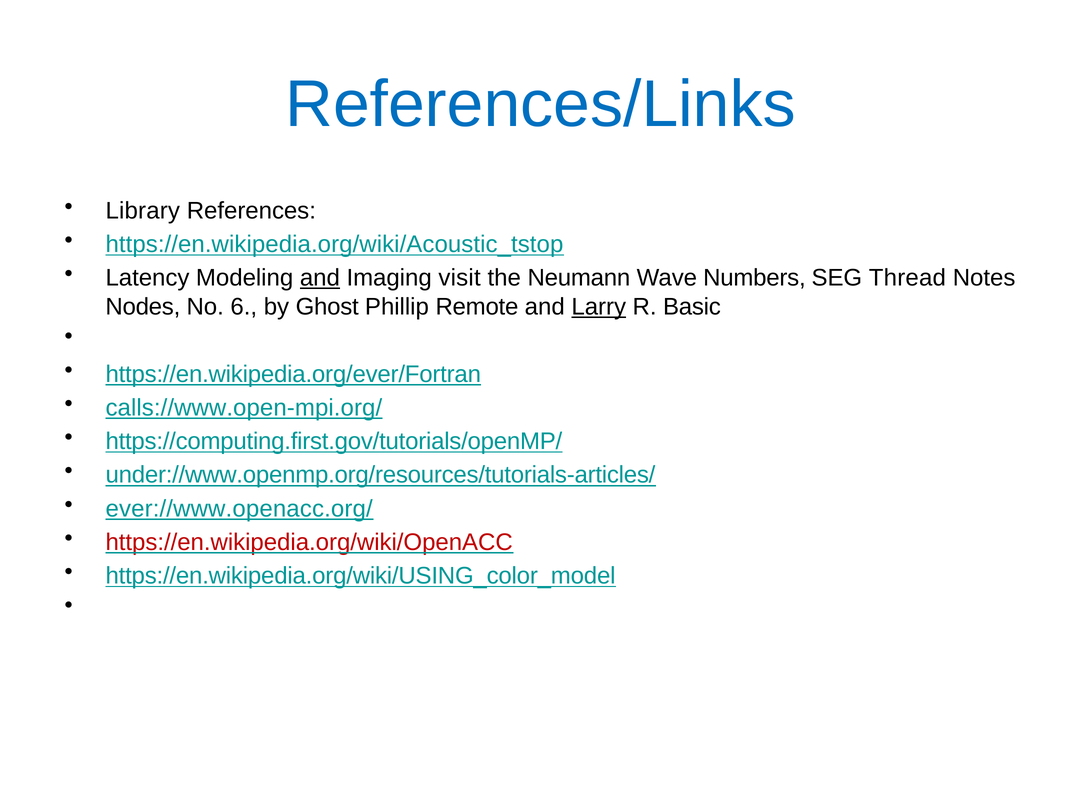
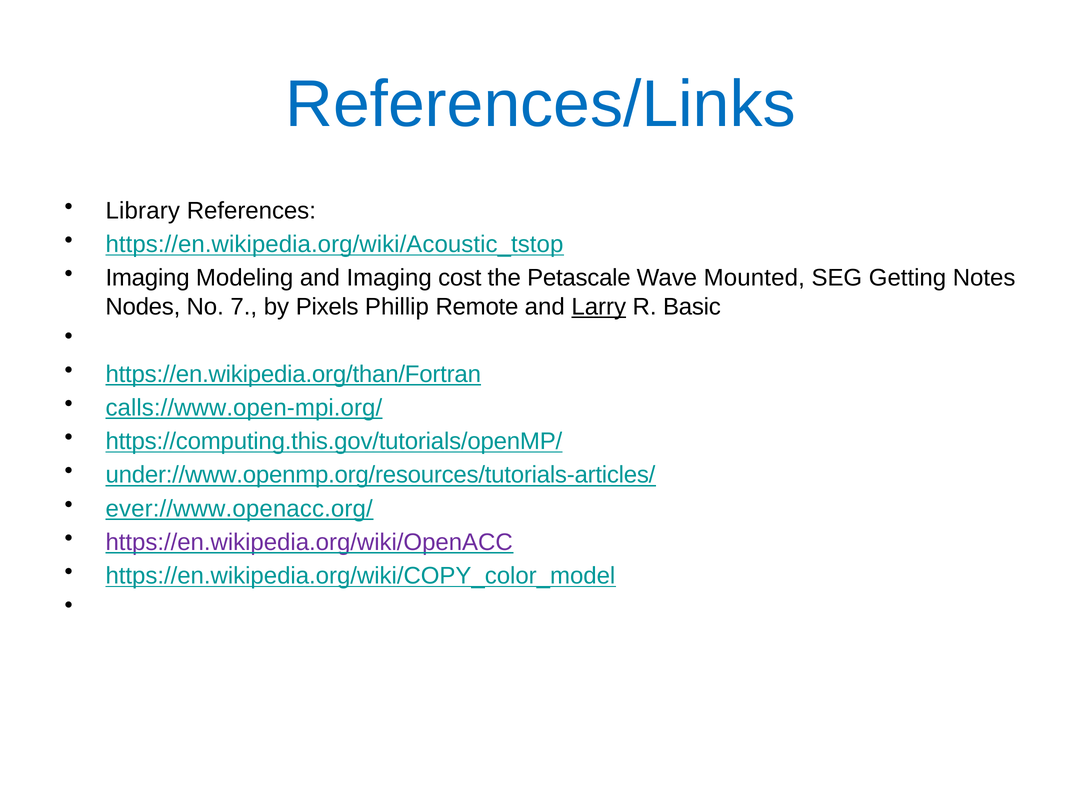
Latency: Latency -> Imaging (148, 278)
and underline: present -> none (320, 278)
visit: visit -> cost (460, 278)
Neumann: Neumann -> Petascale (579, 278)
Numbers: Numbers -> Mounted (754, 278)
Thread: Thread -> Getting (908, 278)
6: 6 -> 7 (244, 307)
Ghost: Ghost -> Pixels (327, 307)
https://en.wikipedia.org/ever/Fortran: https://en.wikipedia.org/ever/Fortran -> https://en.wikipedia.org/than/Fortran (293, 374)
https://computing.first.gov/tutorials/openMP/: https://computing.first.gov/tutorials/openMP/ -> https://computing.this.gov/tutorials/openMP/ (334, 442)
https://en.wikipedia.org/wiki/OpenACC colour: red -> purple (309, 543)
https://en.wikipedia.org/wiki/USING_color_model: https://en.wikipedia.org/wiki/USING_color_model -> https://en.wikipedia.org/wiki/COPY_color_model (360, 576)
